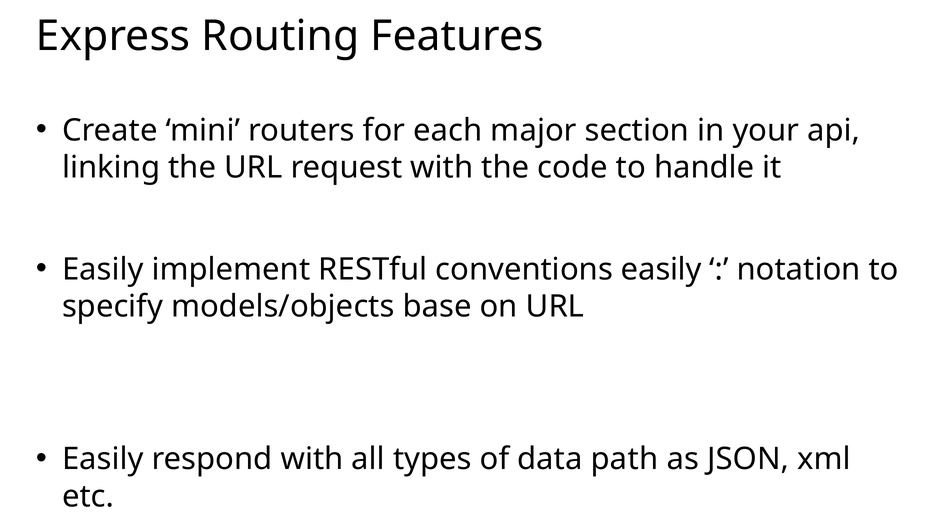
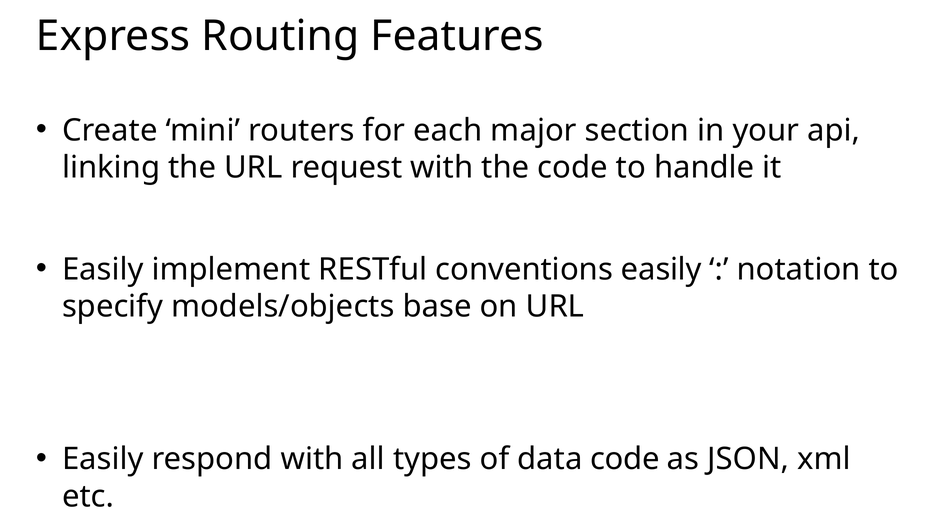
data path: path -> code (625, 459)
